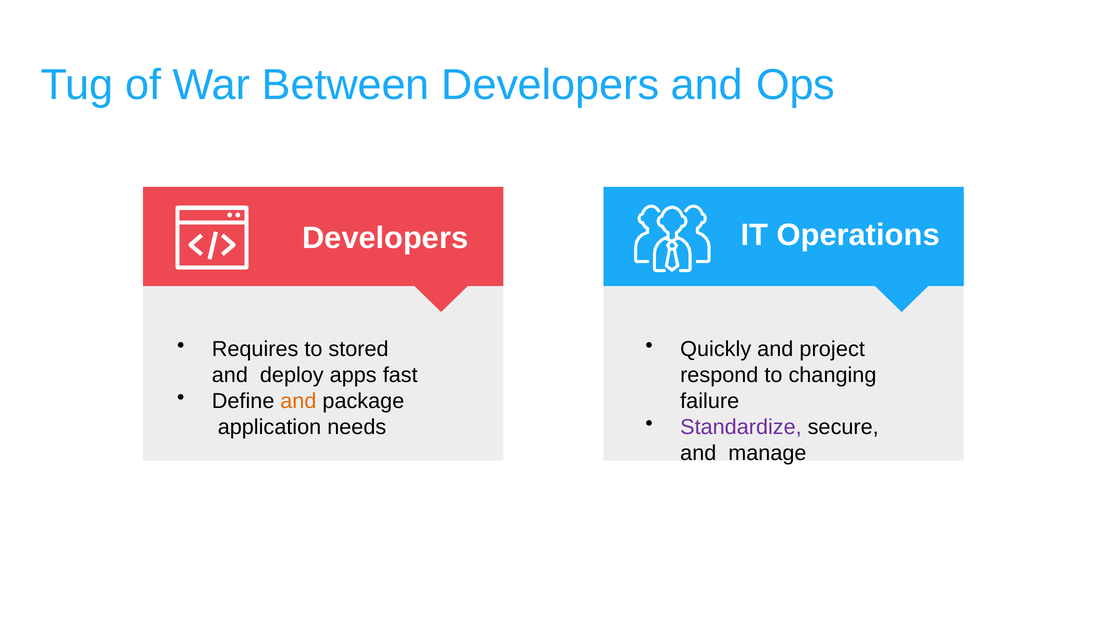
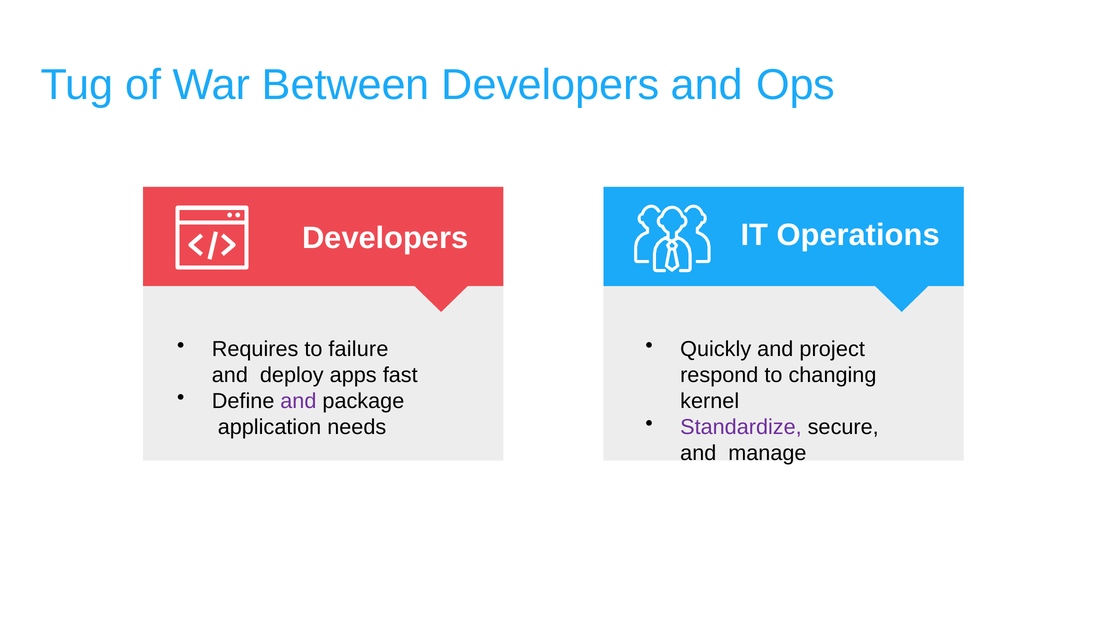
stored: stored -> failure (358, 349)
and colour: orange -> purple (298, 401)
failure: failure -> kernel (710, 401)
